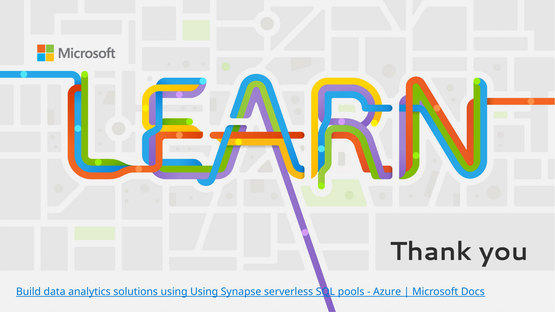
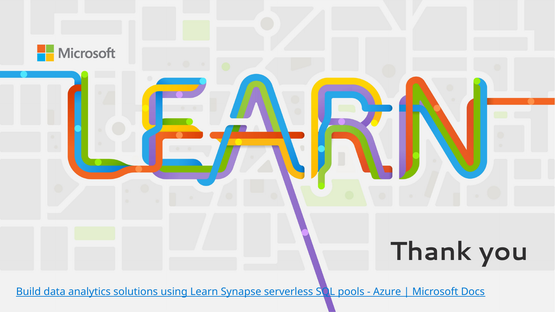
using Using: Using -> Learn (204, 292)
